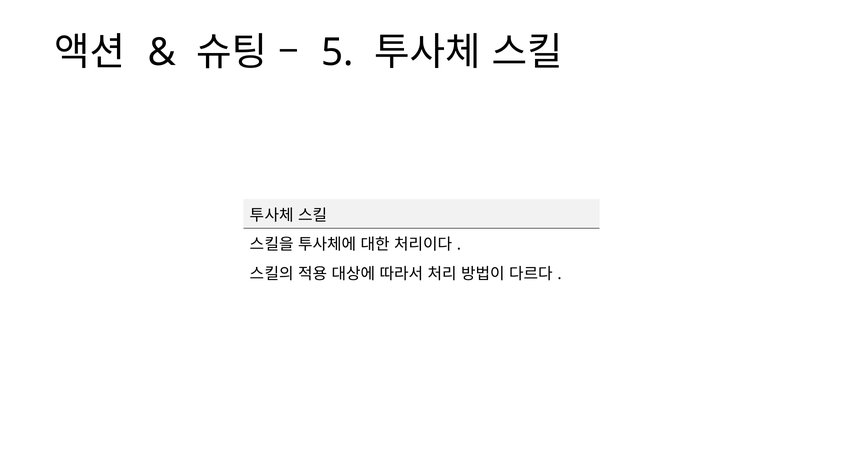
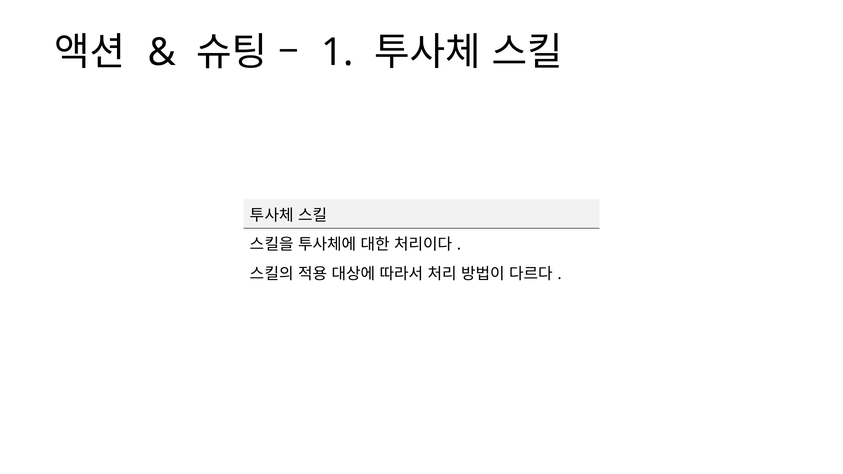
5: 5 -> 1 (337, 52)
